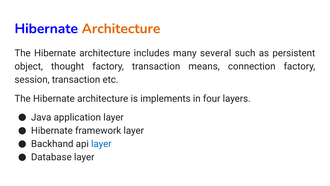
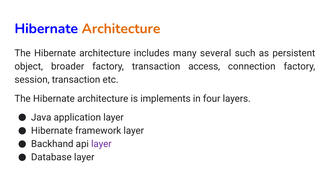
thought: thought -> broader (68, 66)
means: means -> access (204, 66)
layer colour: blue -> purple (101, 144)
